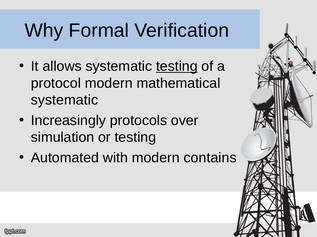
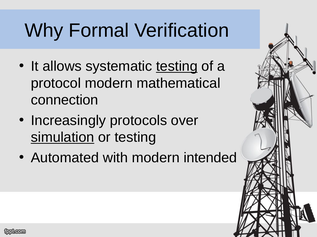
systematic: systematic -> connection (65, 100)
simulation underline: none -> present (63, 138)
contains: contains -> intended (210, 158)
